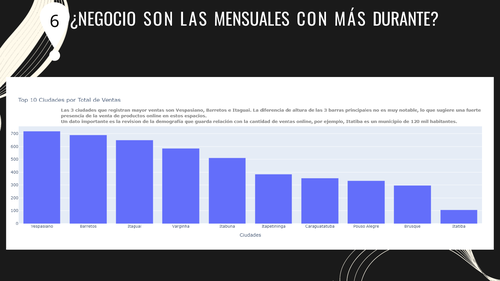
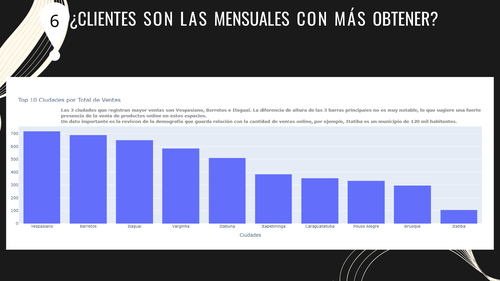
¿NEGOCIO: ¿NEGOCIO -> ¿CLIENTES (103, 20)
DURANTE: DURANTE -> OBTENER (406, 20)
